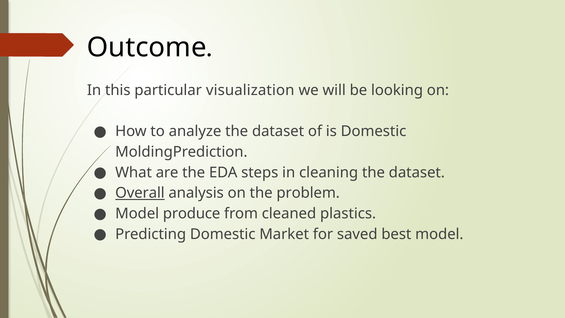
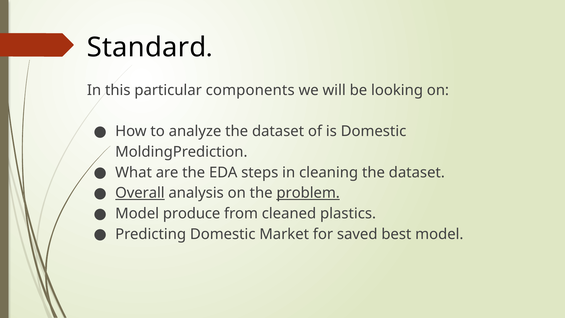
Outcome: Outcome -> Standard (147, 47)
visualization: visualization -> components (250, 90)
problem underline: none -> present (308, 193)
